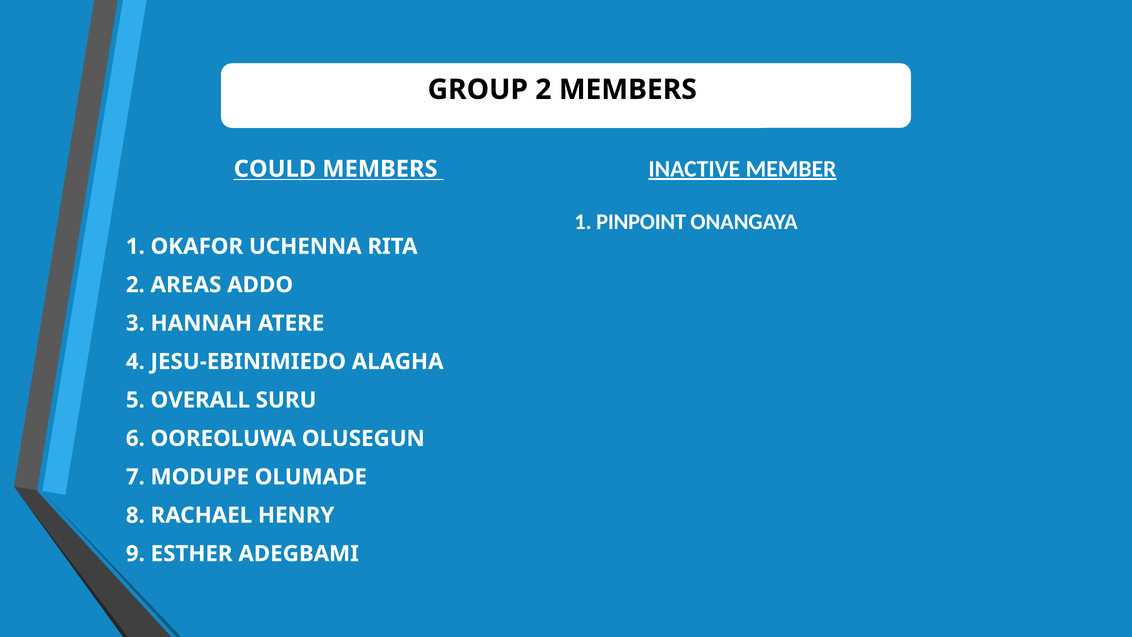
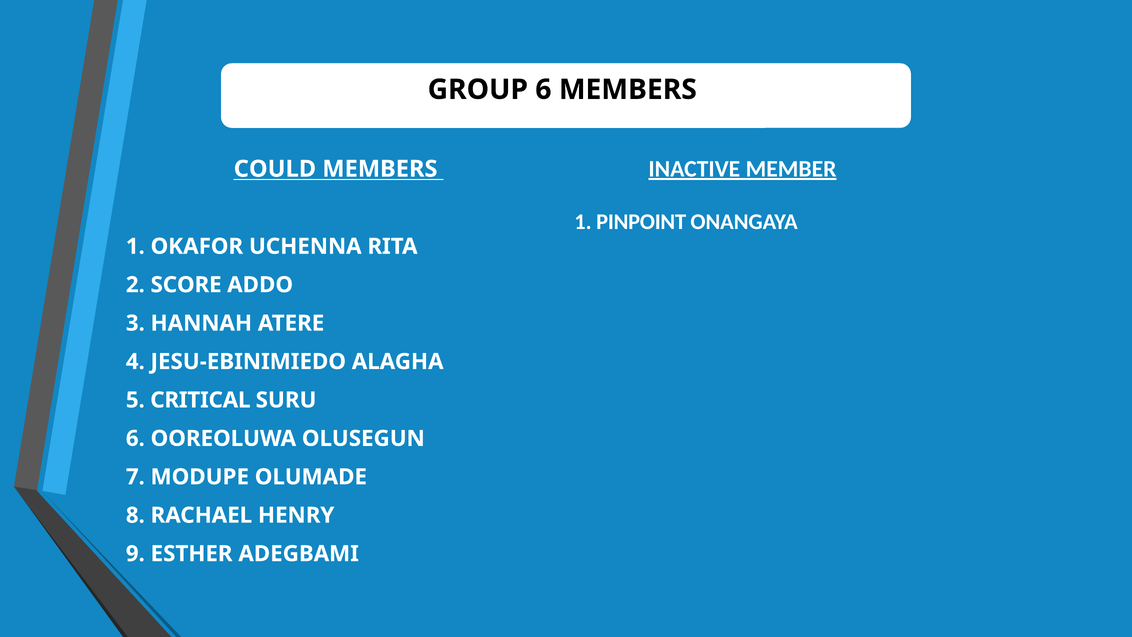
GROUP 2: 2 -> 6 (543, 89)
AREAS: AREAS -> SCORE (186, 285)
OVERALL: OVERALL -> CRITICAL (200, 400)
